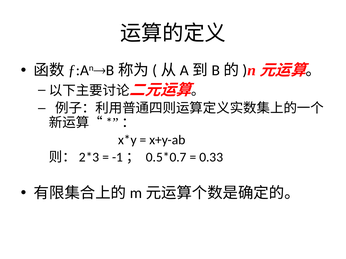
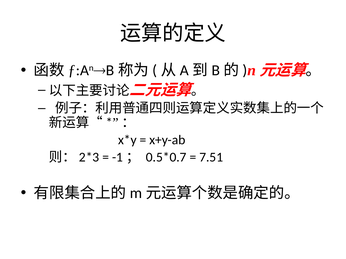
0.33: 0.33 -> 7.51 (211, 157)
